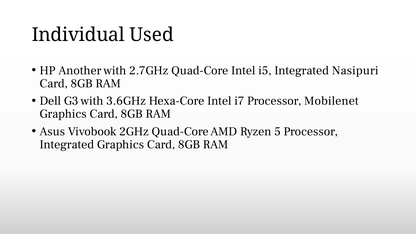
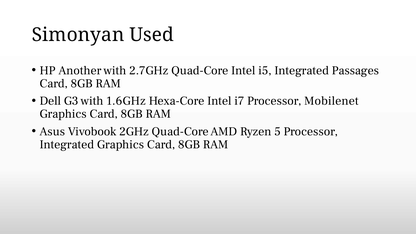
Individual: Individual -> Simonyan (78, 35)
Nasipuri: Nasipuri -> Passages (355, 70)
3.6GHz: 3.6GHz -> 1.6GHz (126, 101)
